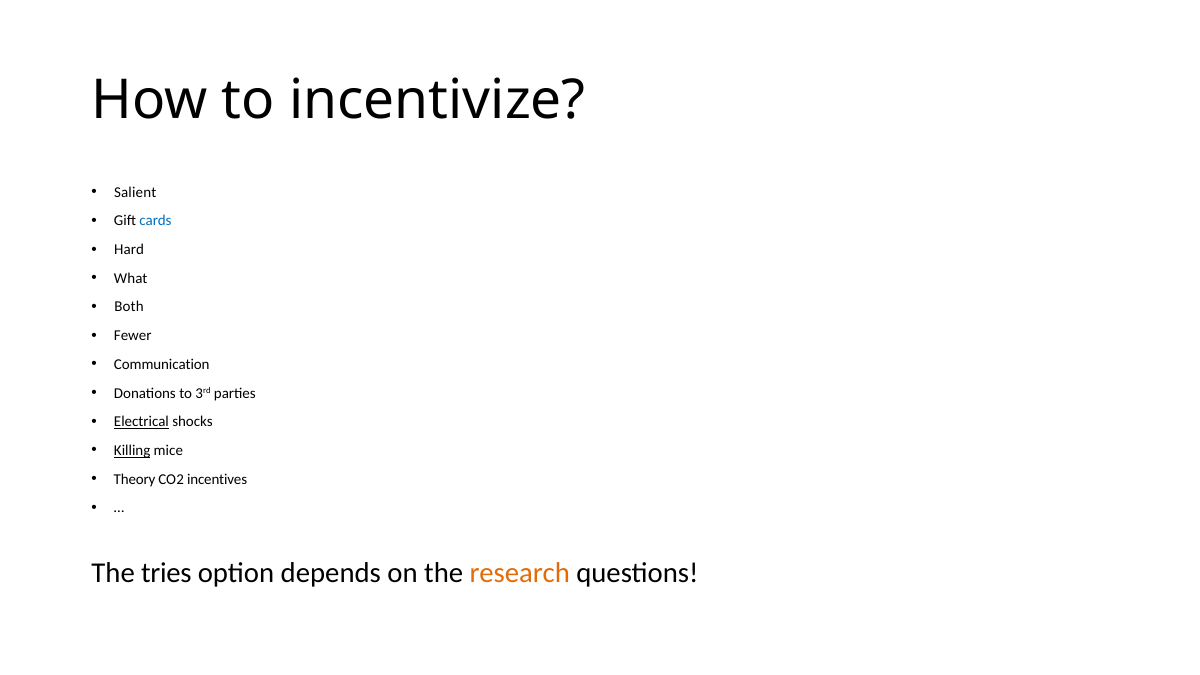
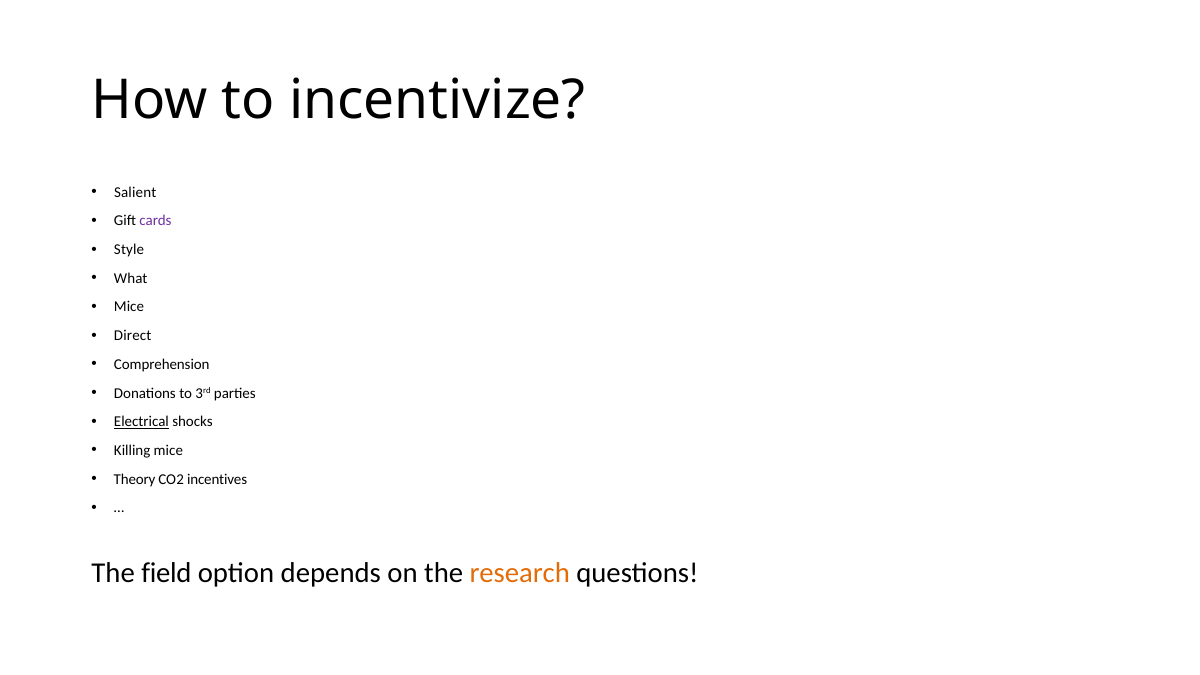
cards colour: blue -> purple (156, 221)
Hard: Hard -> Style (129, 250)
Both: Both -> Mice (129, 307)
Fewer: Fewer -> Direct (133, 336)
Communication: Communication -> Comprehension (162, 364)
Killing underline: present -> none (132, 451)
tries: tries -> field (166, 573)
